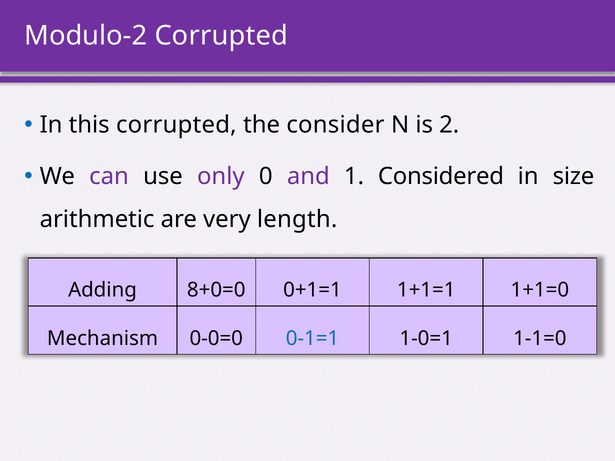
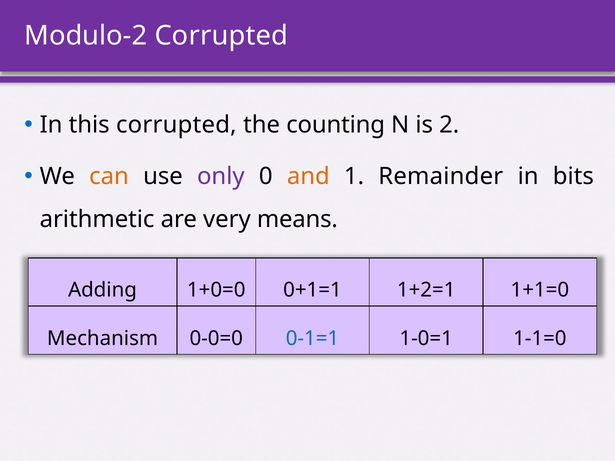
consider: consider -> counting (336, 125)
can colour: purple -> orange (109, 177)
and colour: purple -> orange (308, 177)
Considered: Considered -> Remainder (441, 177)
size: size -> bits (573, 177)
length: length -> means (297, 220)
8+0=0: 8+0=0 -> 1+0=0 (216, 290)
1+1=1: 1+1=1 -> 1+2=1 (426, 290)
